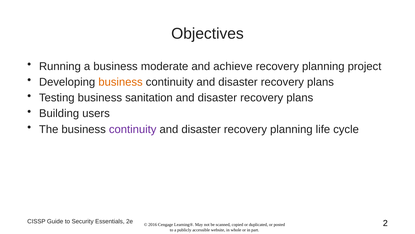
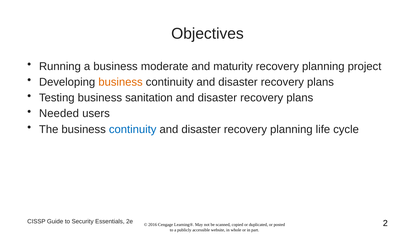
achieve: achieve -> maturity (233, 66)
Building: Building -> Needed (59, 113)
continuity colour: purple -> blue (133, 129)
